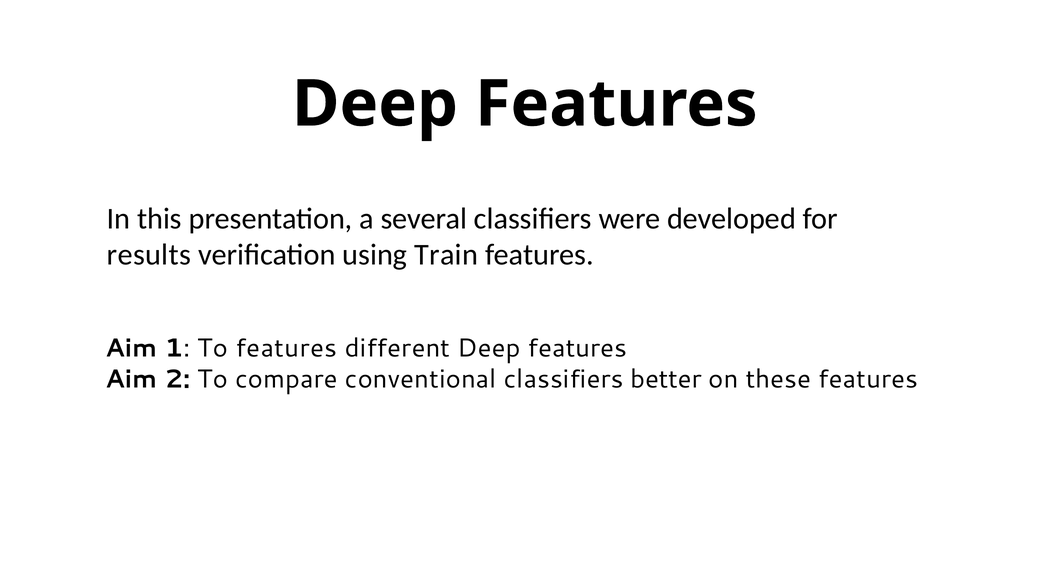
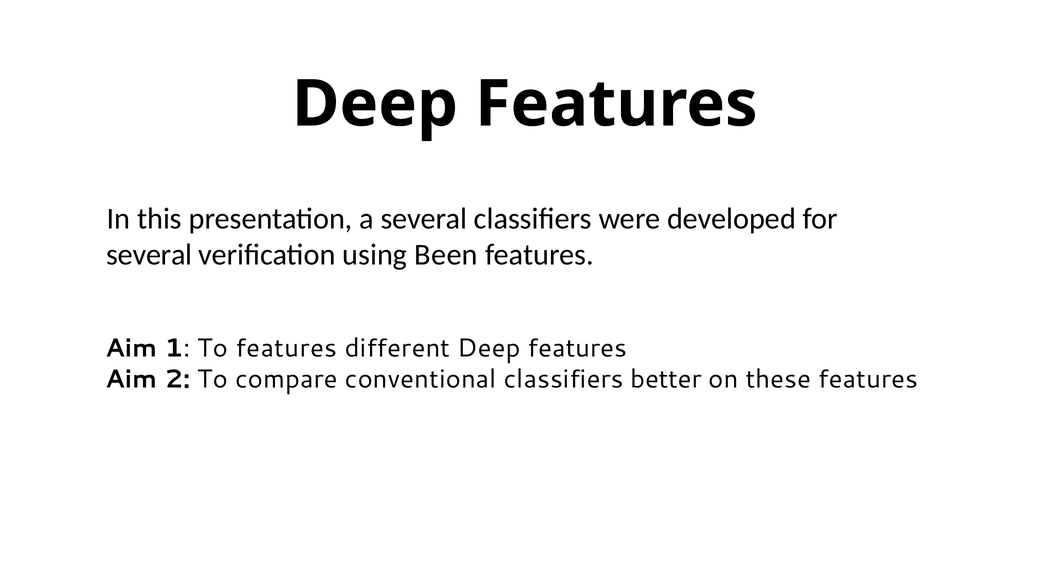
results: results -> several (149, 255)
Train: Train -> Been (446, 255)
